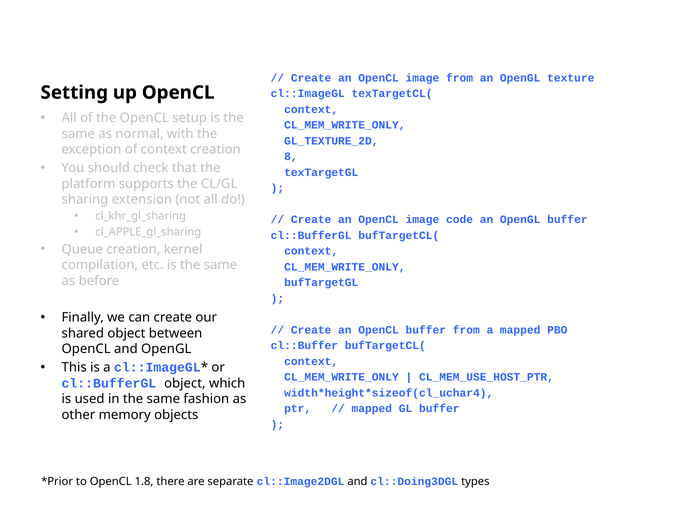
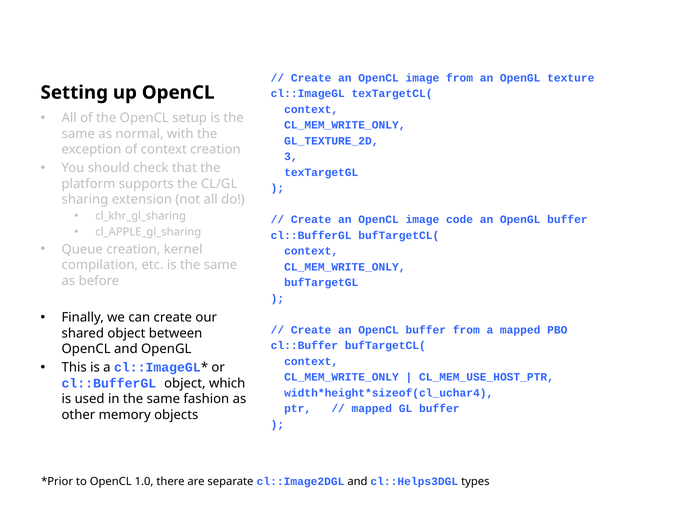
8: 8 -> 3 (291, 157)
1.8: 1.8 -> 1.0 (144, 482)
cl::Doing3DGL: cl::Doing3DGL -> cl::Helps3DGL (414, 482)
